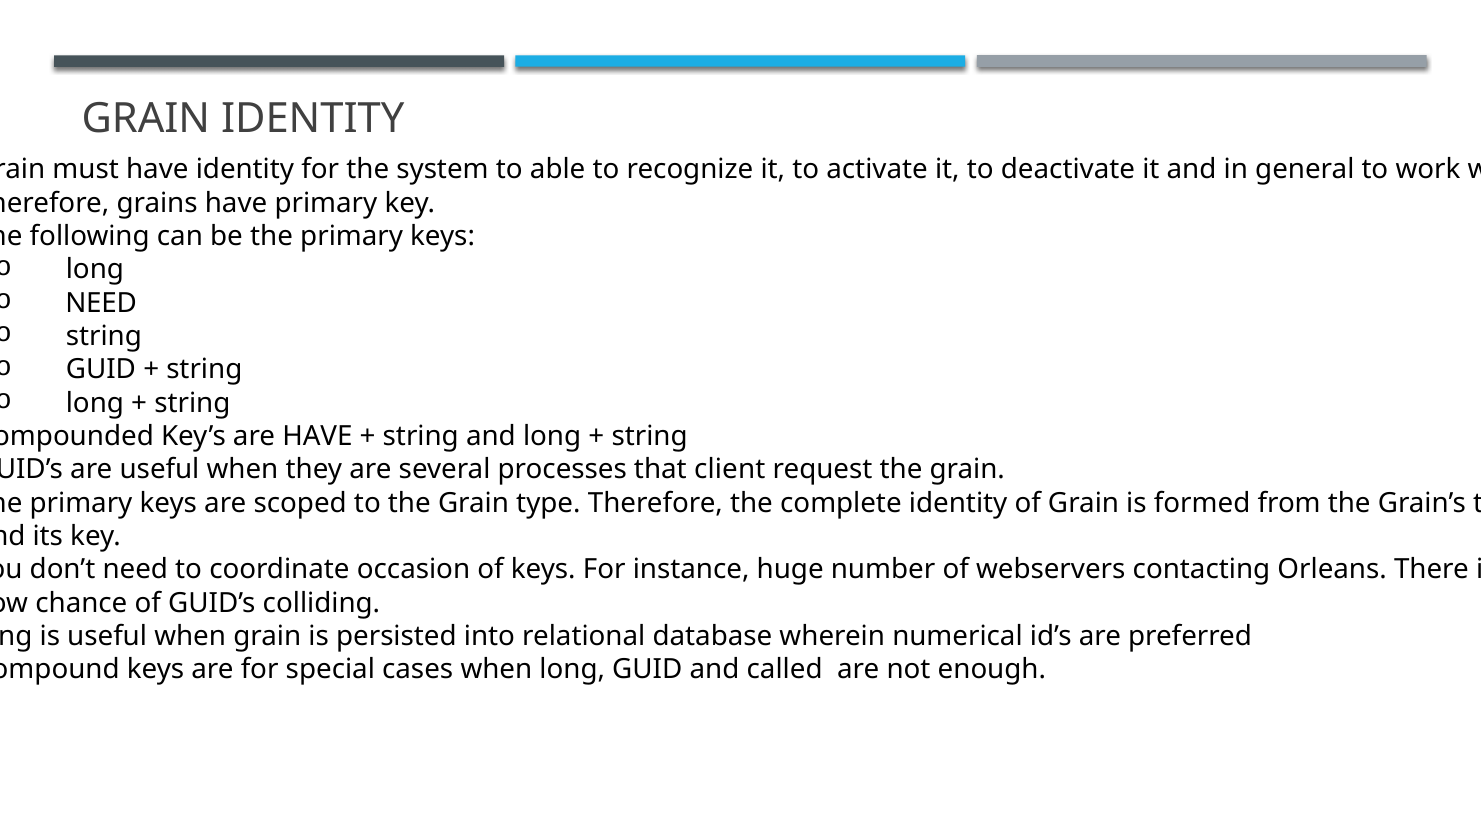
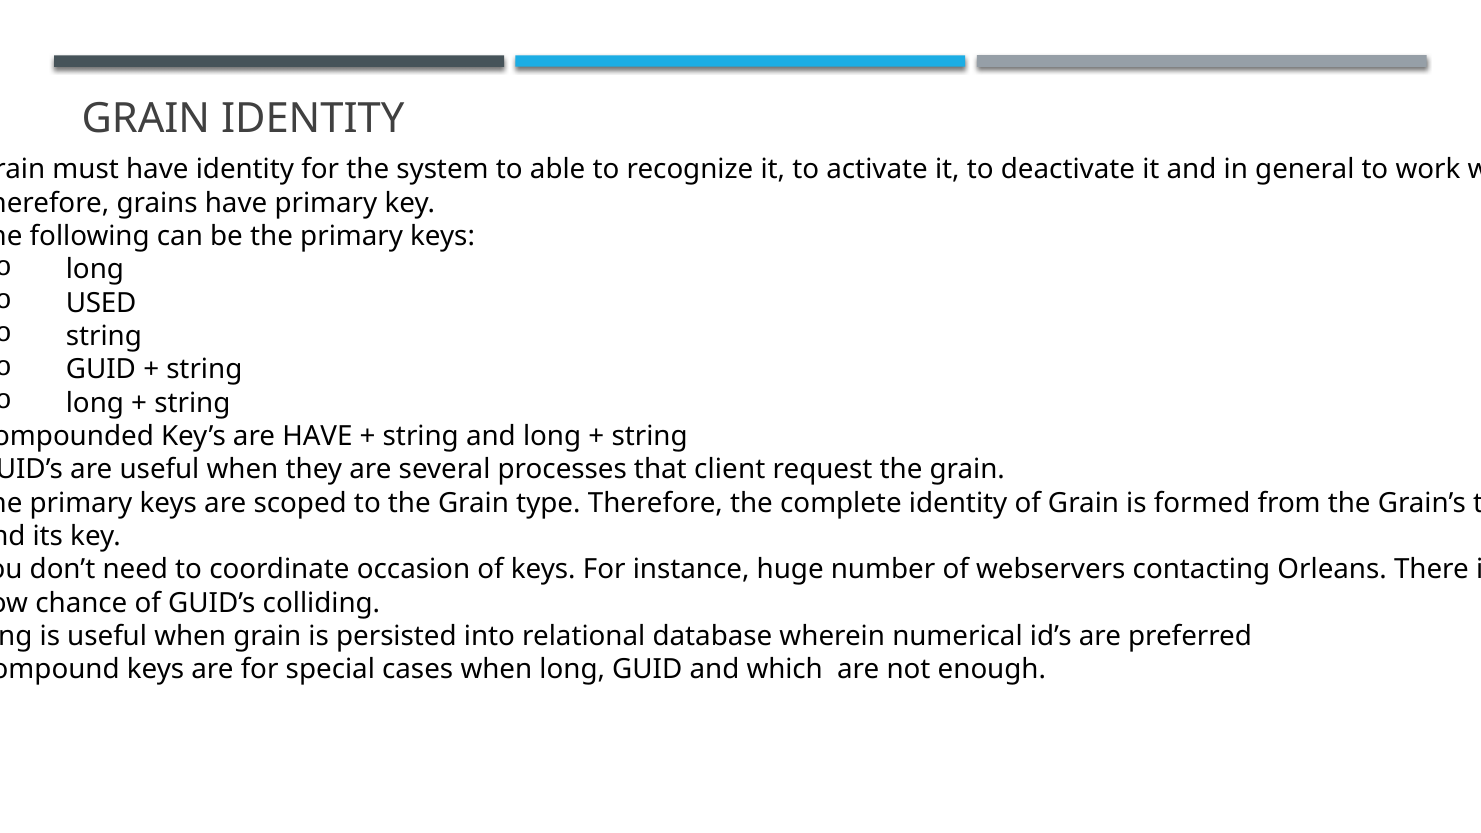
NEED: NEED -> USED (101, 303)
called: called -> which (785, 670)
